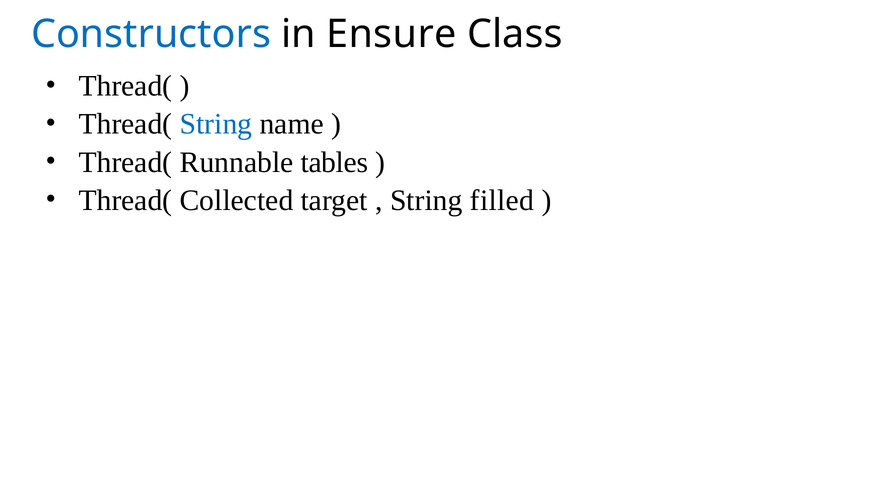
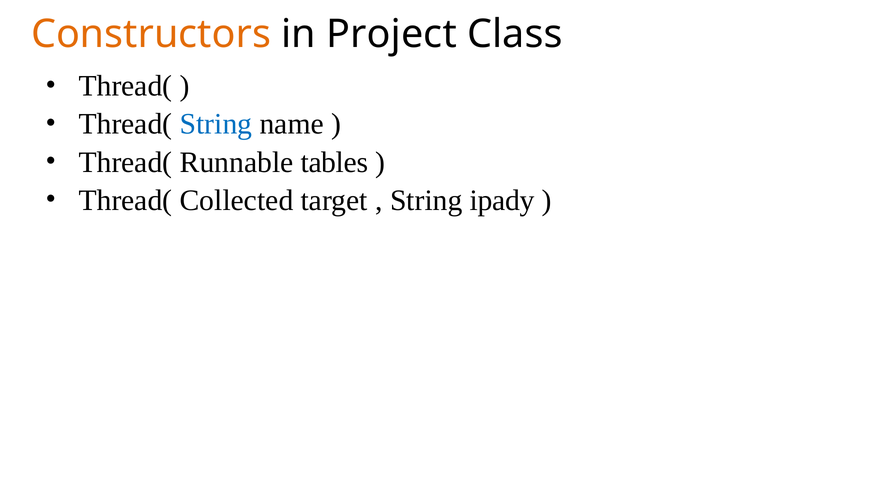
Constructors colour: blue -> orange (151, 34)
Ensure: Ensure -> Project (392, 34)
filled: filled -> ipady (502, 200)
